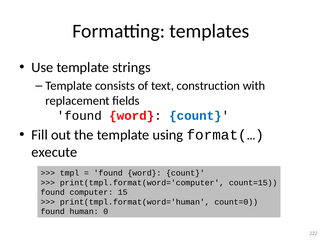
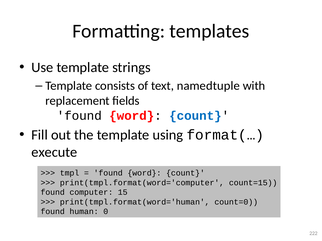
construction: construction -> namedtuple (208, 86)
